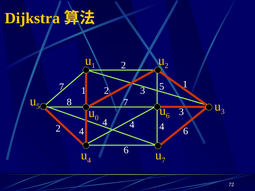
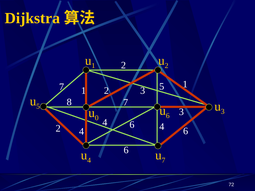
4: 4 -> 6 (132, 125)
